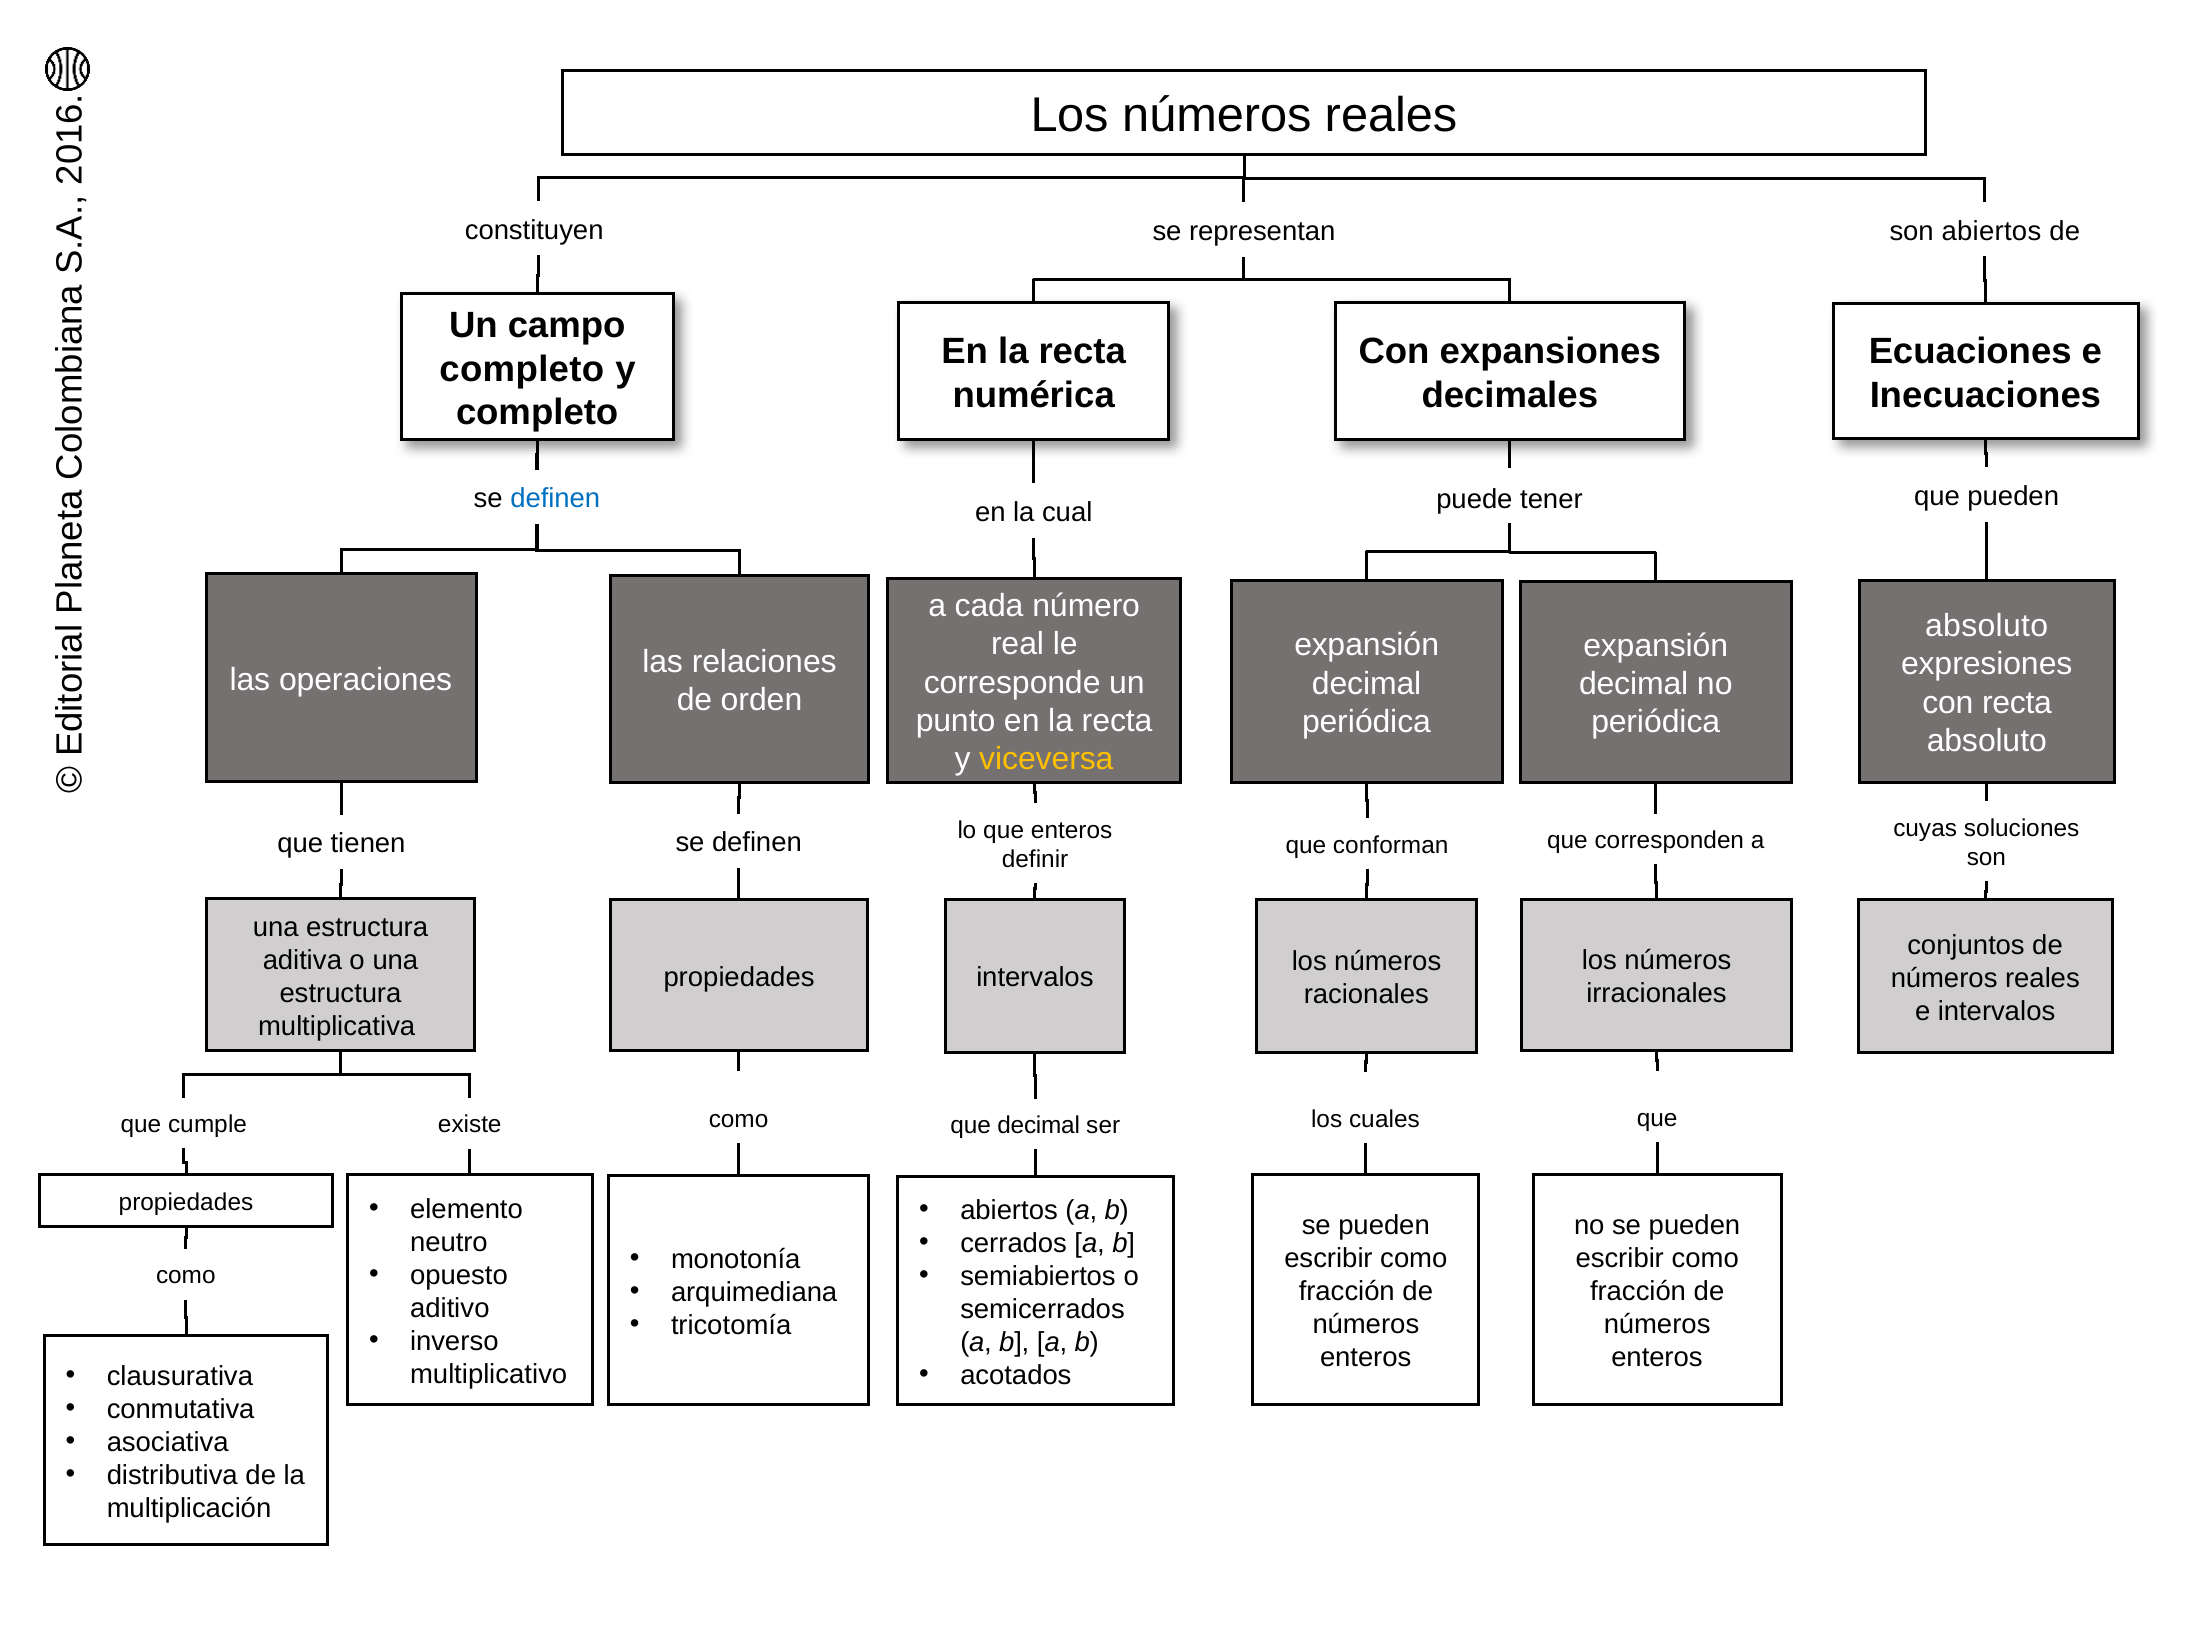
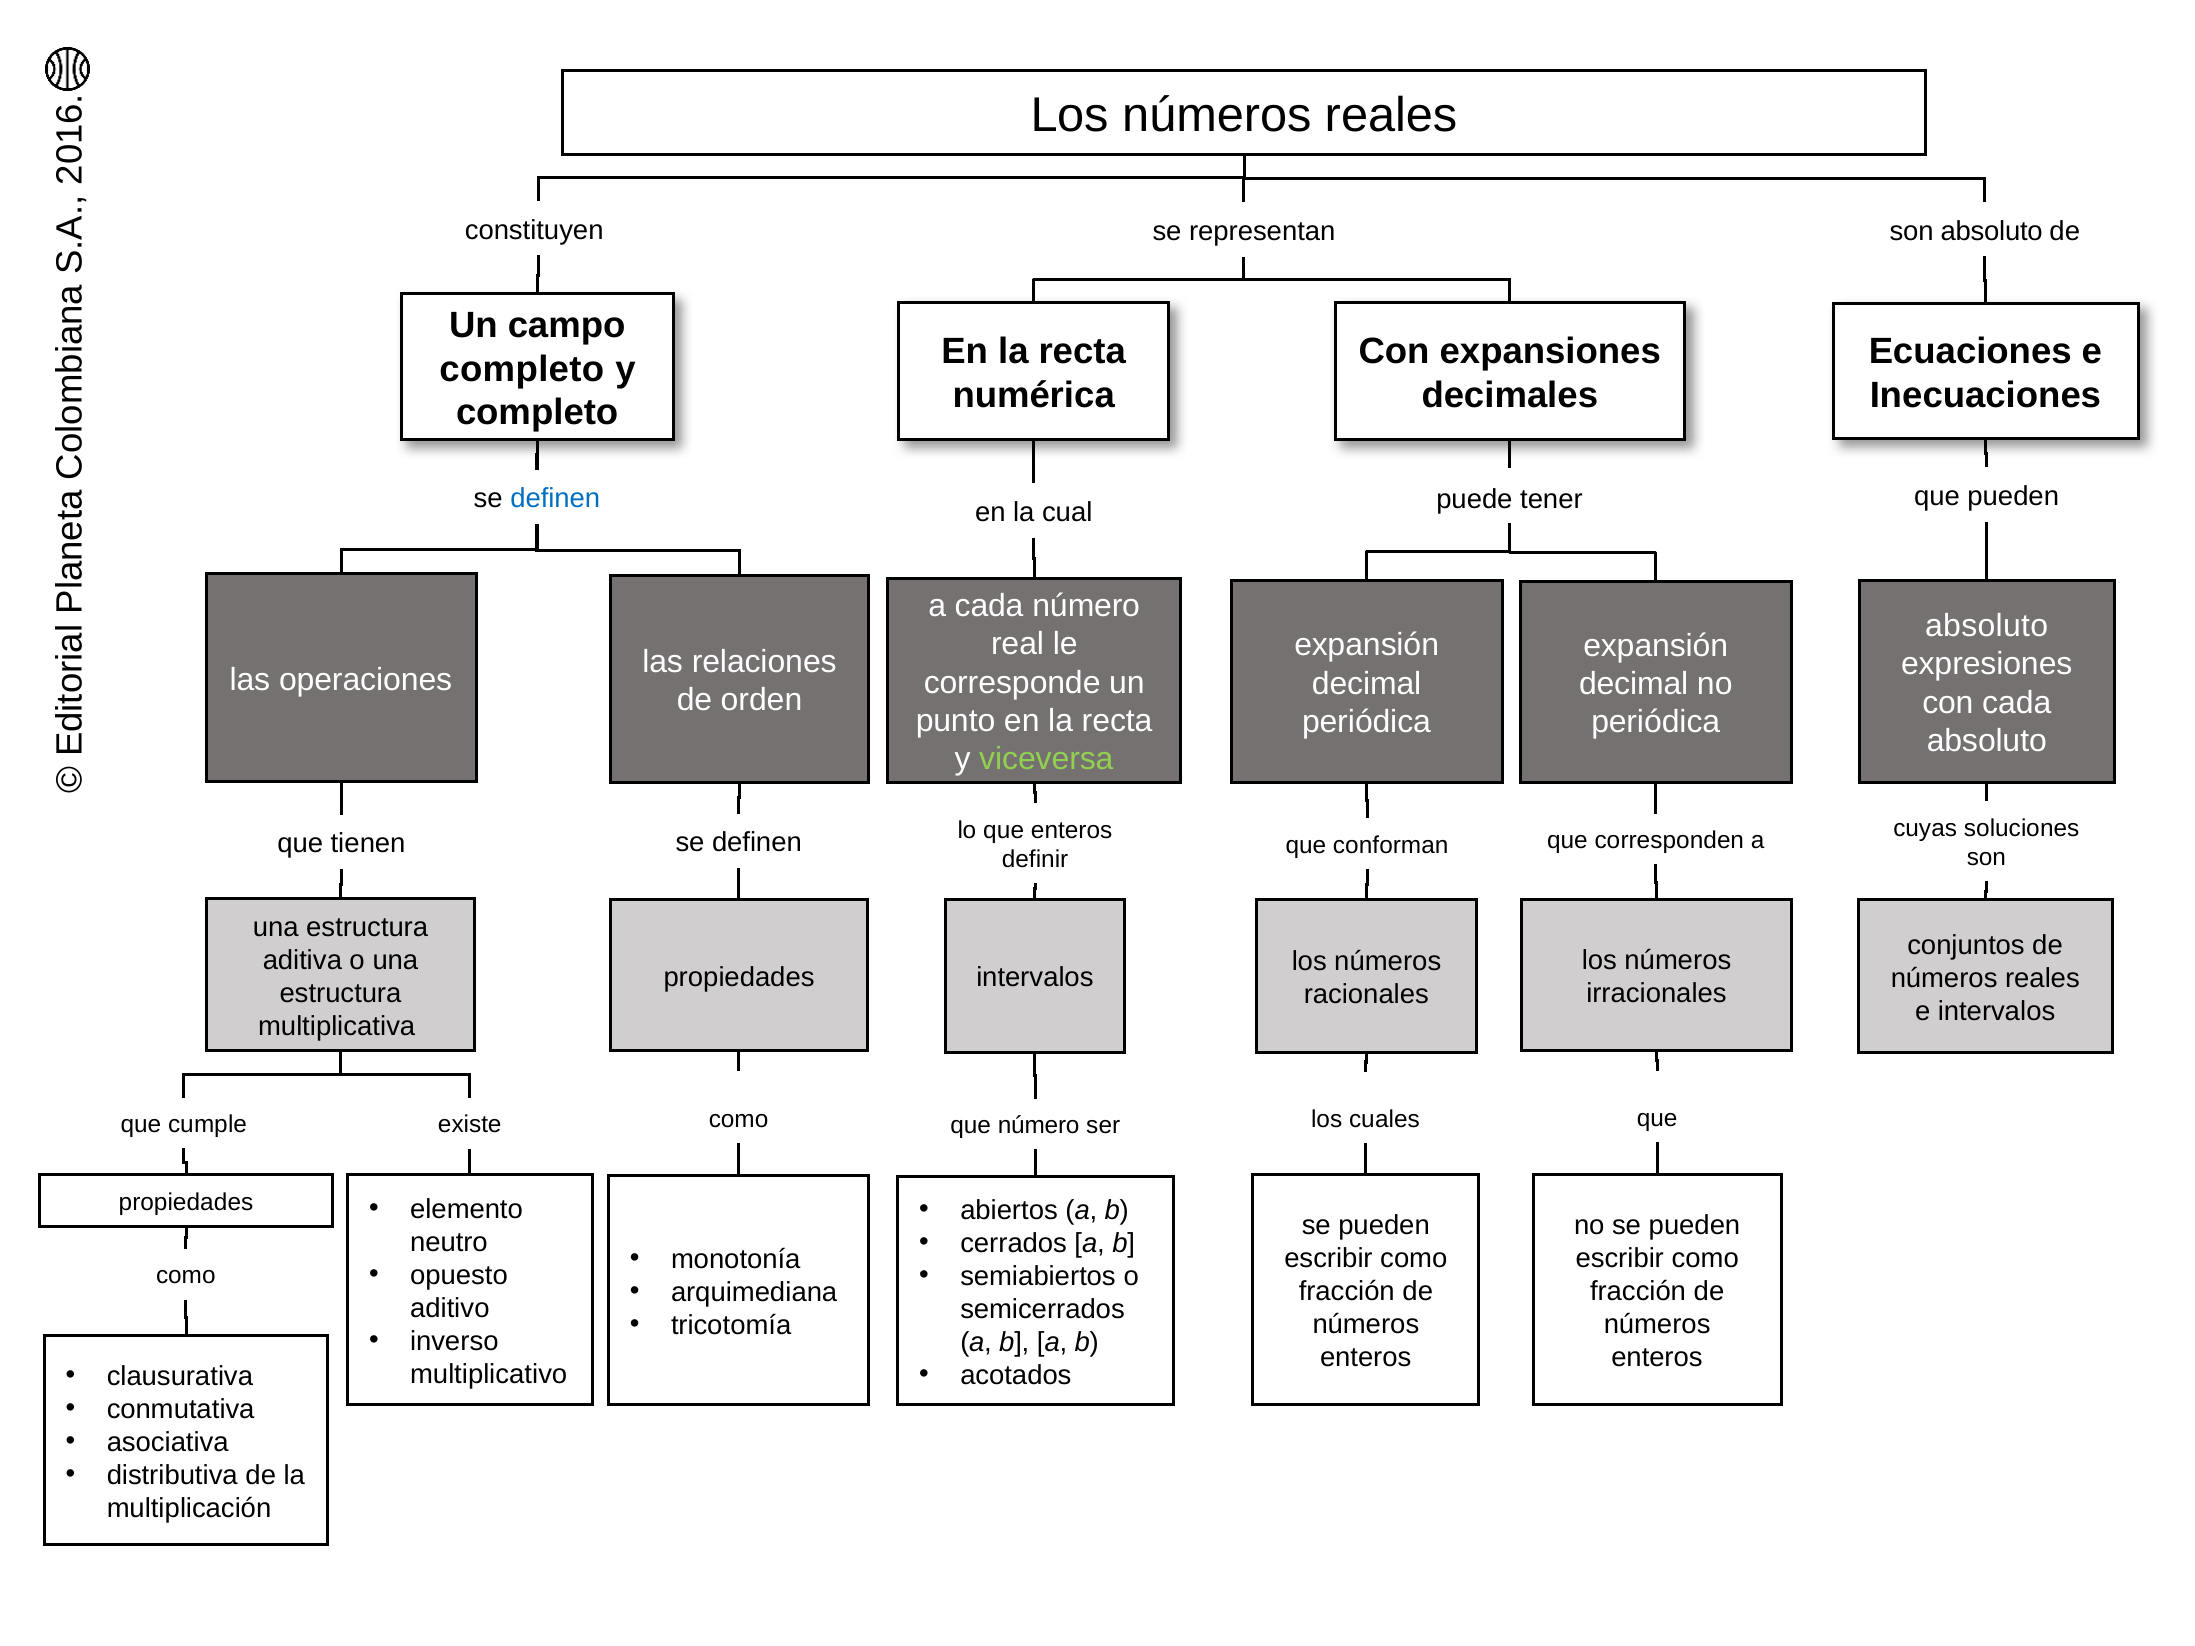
son abiertos: abiertos -> absoluto (1992, 231)
con recta: recta -> cada (2017, 703)
viceversa colour: yellow -> light green (1046, 760)
que decimal: decimal -> número (1039, 1126)
